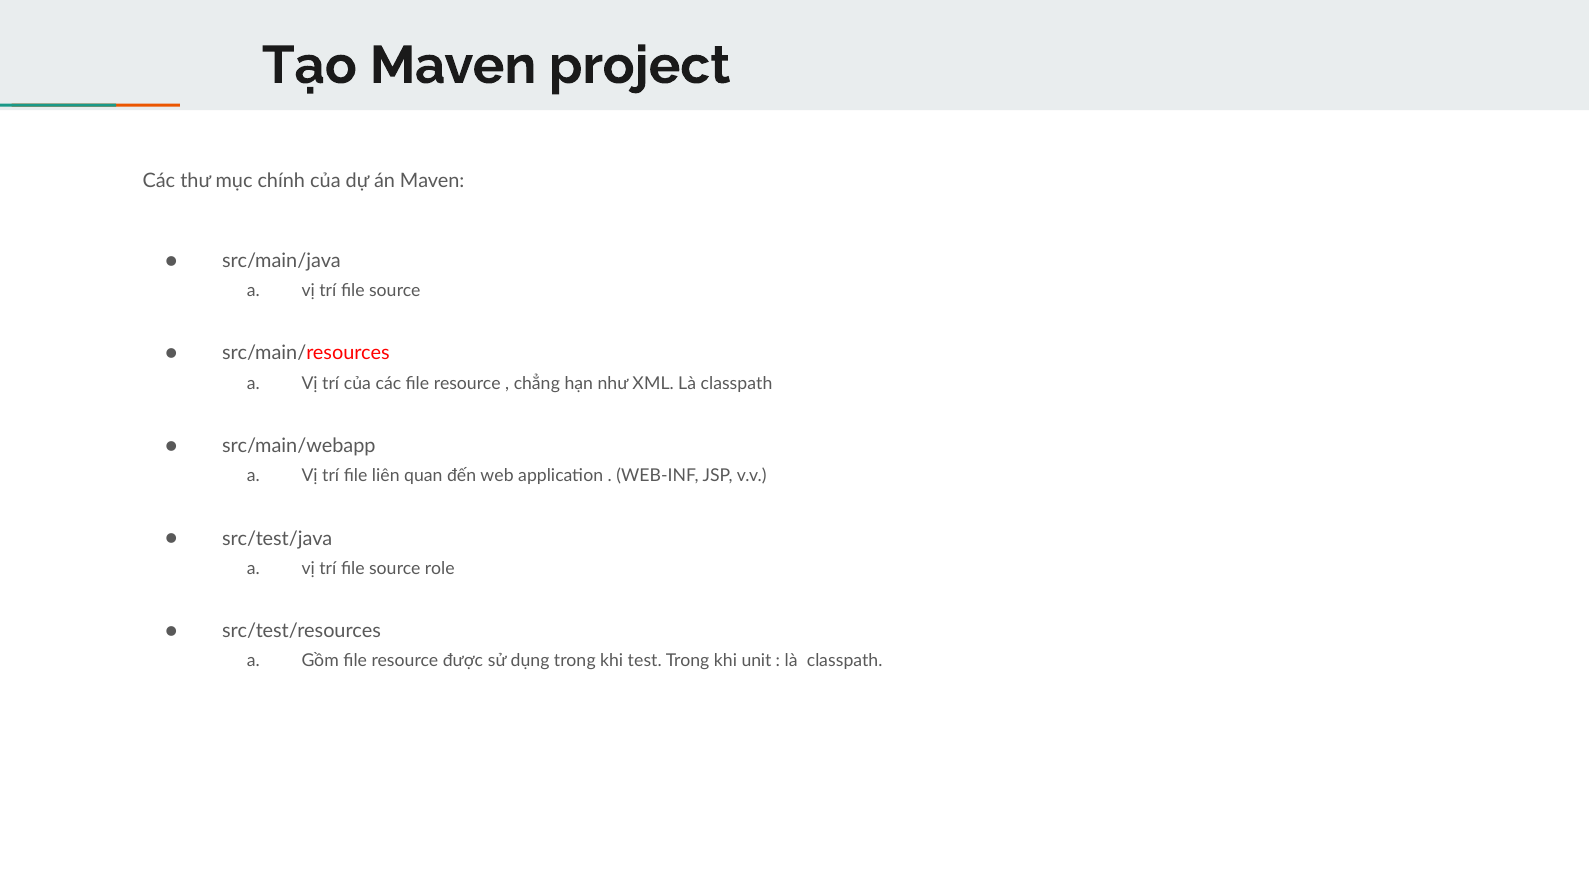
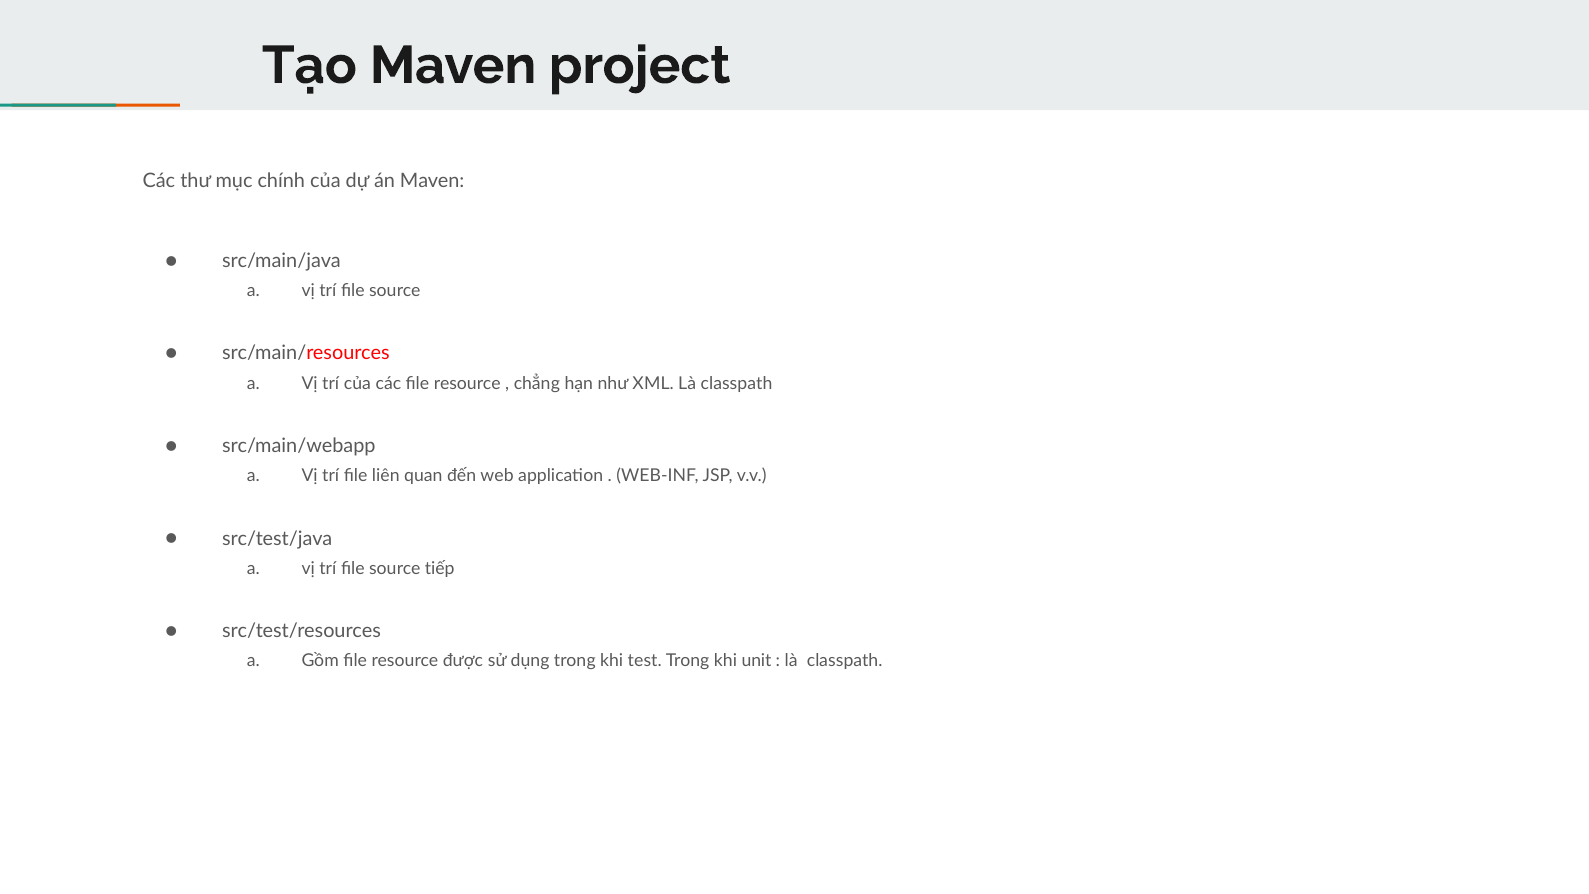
role: role -> tiếp (440, 568)
